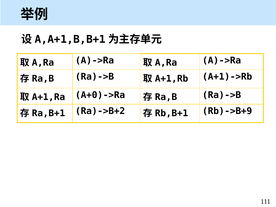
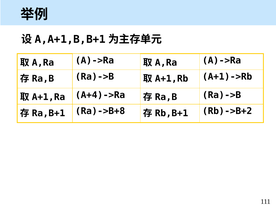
A+0)->Ra: A+0)->Ra -> A+4)->Ra (100, 95)
Ra)->B+2: Ra)->B+2 -> Ra)->B+8 (100, 111)
Rb)->B+9: Rb)->B+9 -> Rb)->B+2 (227, 111)
